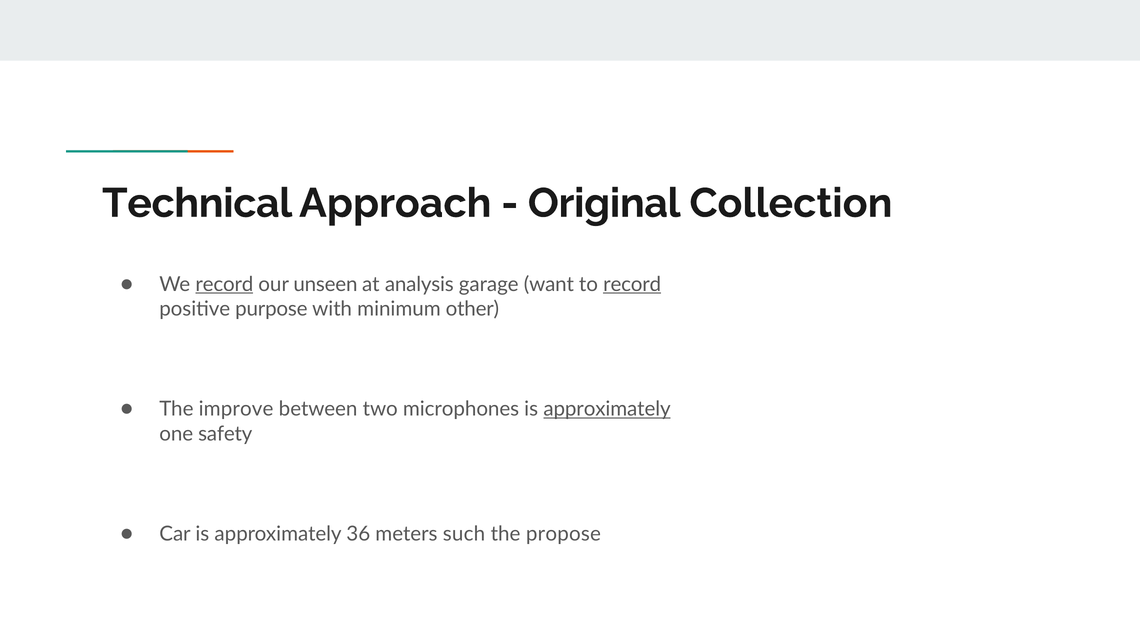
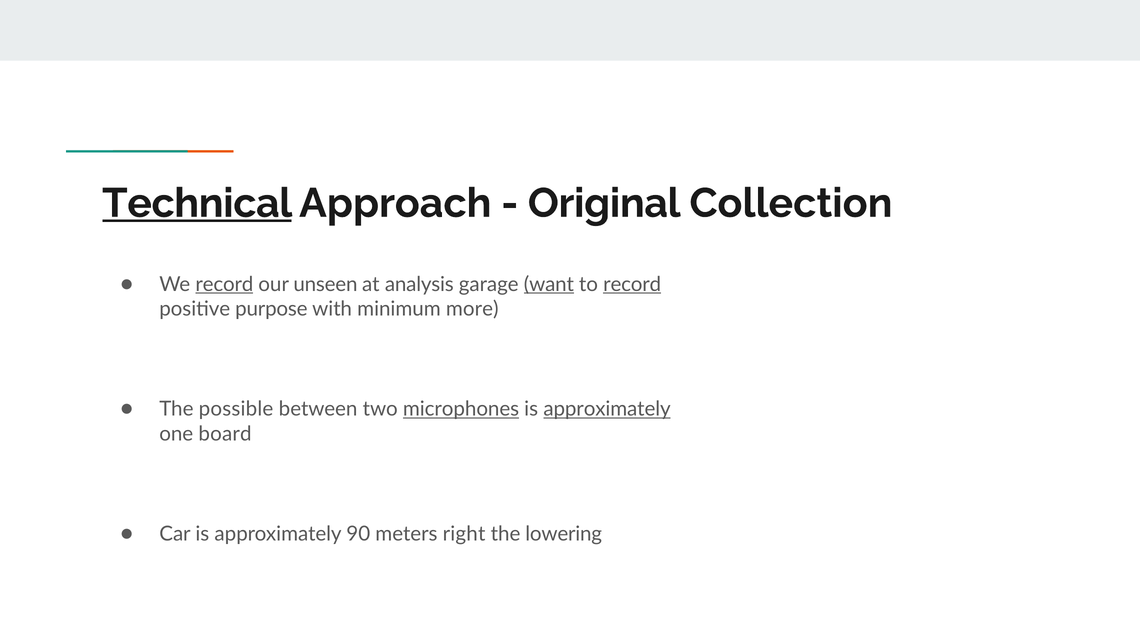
Technical underline: none -> present (197, 203)
want underline: none -> present (549, 284)
other: other -> more (472, 309)
improve: improve -> possible (236, 409)
microphones underline: none -> present (461, 409)
safety: safety -> board (225, 434)
36: 36 -> 90 (358, 534)
such: such -> right (464, 534)
propose: propose -> lowering (564, 534)
